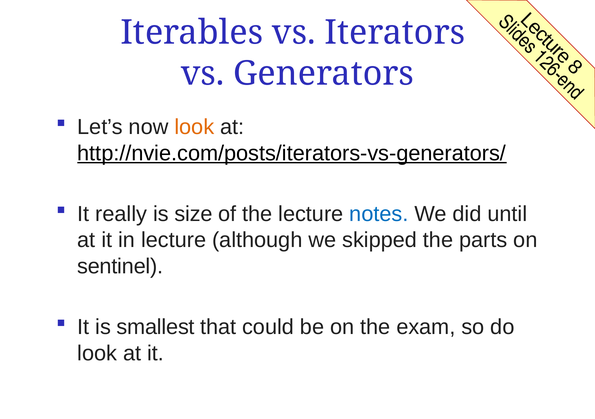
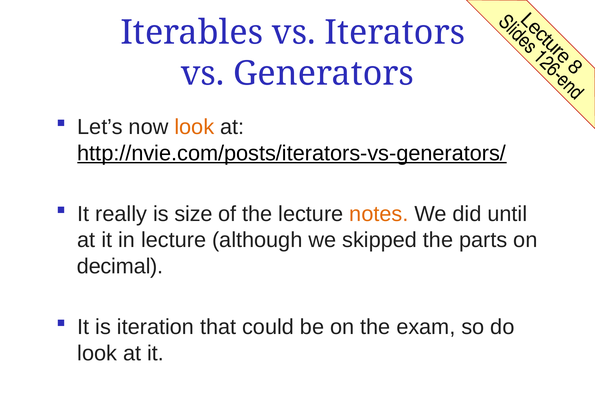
notes colour: blue -> orange (379, 214)
sentinel: sentinel -> decimal (120, 266)
smallest: smallest -> iteration (156, 327)
